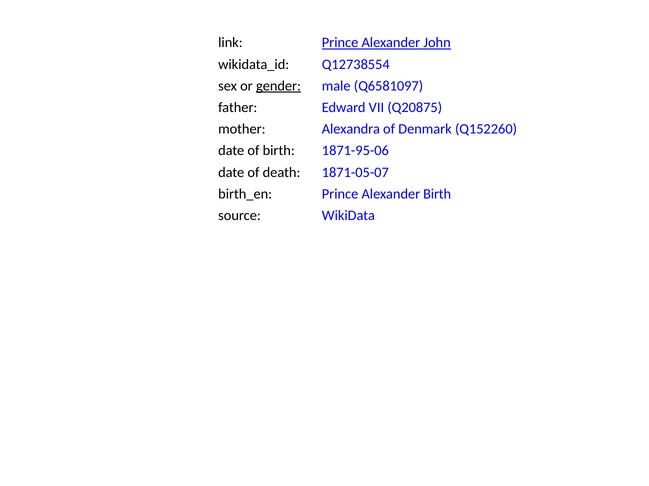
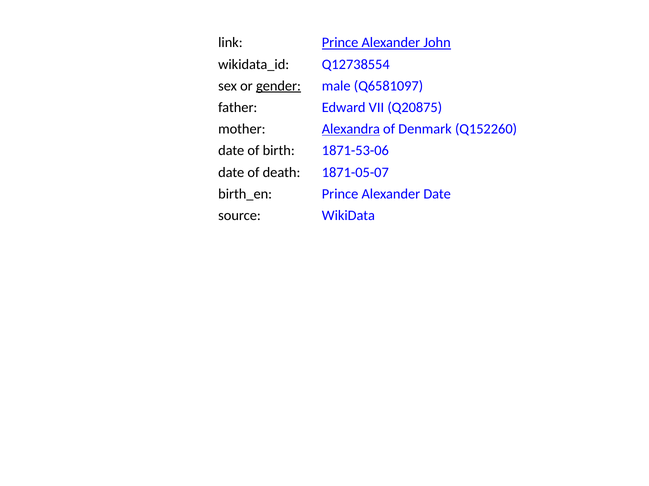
Alexandra underline: none -> present (351, 129)
1871-95-06: 1871-95-06 -> 1871-53-06 (355, 151)
Alexander Birth: Birth -> Date (437, 194)
